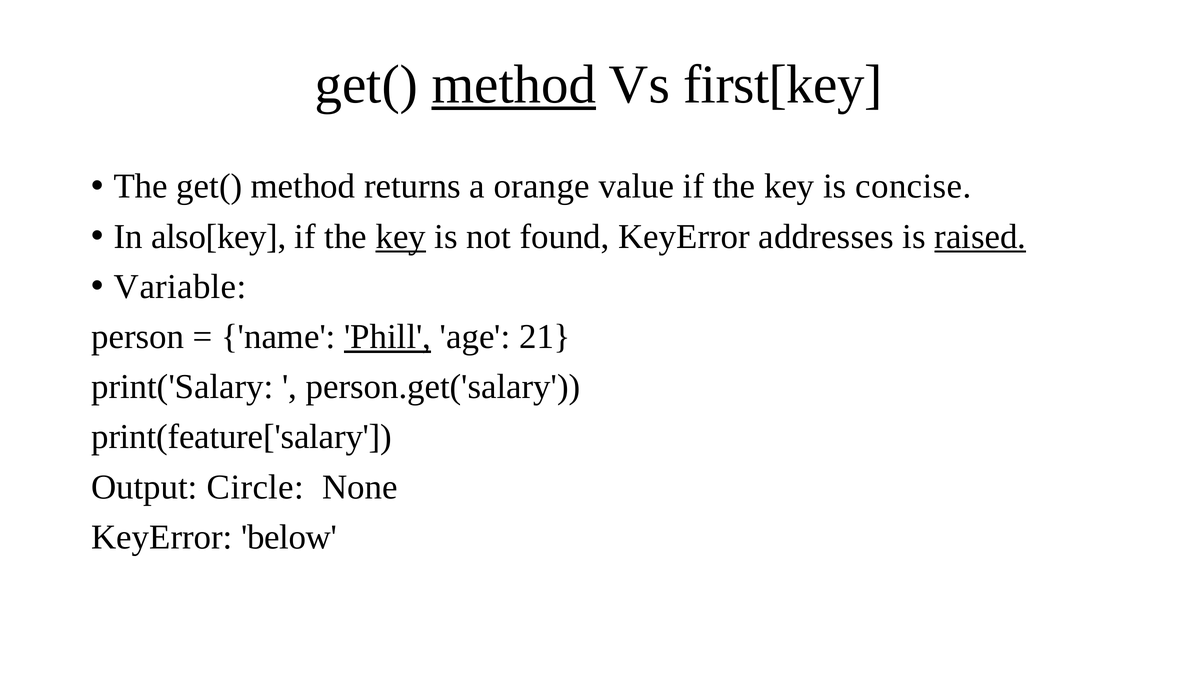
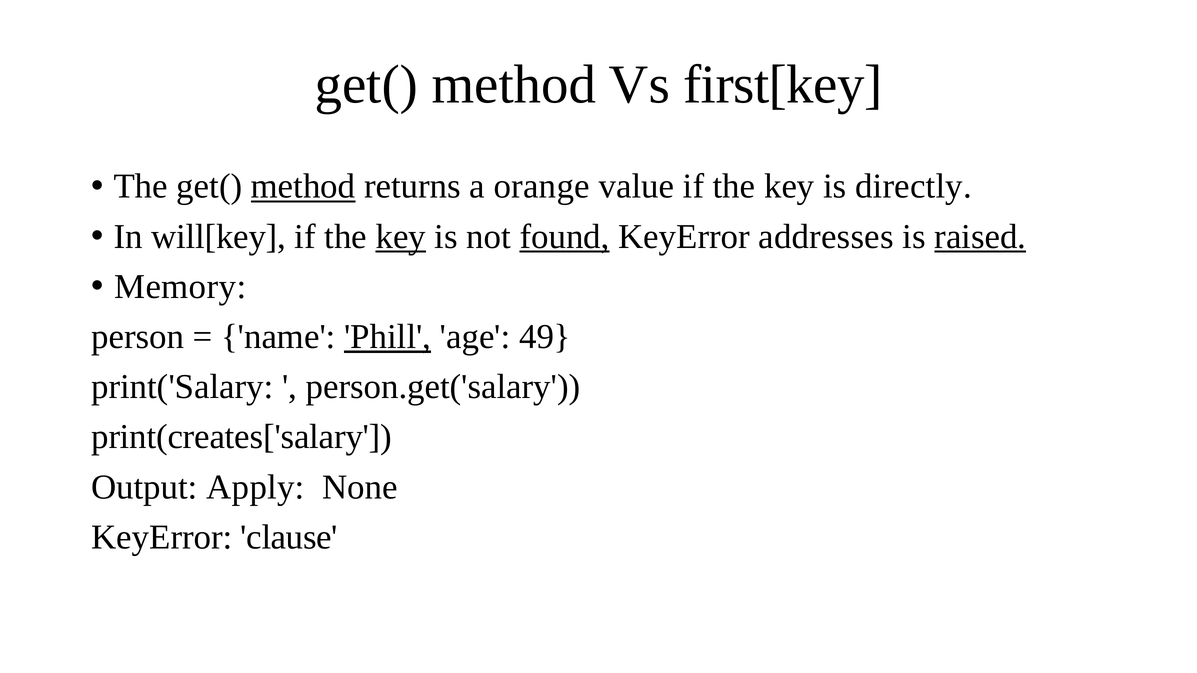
method underline: present -> none (514, 85)
method underline: none -> present (303, 187)
concise: concise -> directly (913, 187)
also[key: also[key -> will[key (219, 237)
found underline: none -> present (565, 237)
Variable: Variable -> Memory (180, 287)
21: 21 -> 49 (545, 337)
print(feature['salary: print(feature['salary -> print(creates['salary (242, 437)
Circle: Circle -> Apply (255, 487)
below: below -> clause (289, 537)
